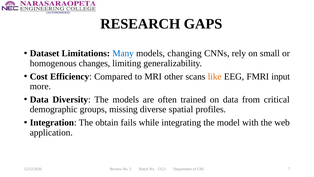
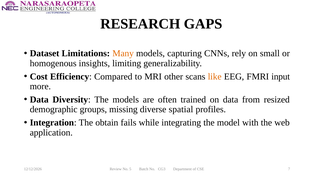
Many colour: blue -> orange (123, 53)
changing: changing -> capturing (185, 53)
changes: changes -> insights (94, 63)
critical: critical -> resized (277, 99)
